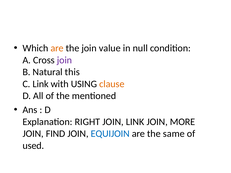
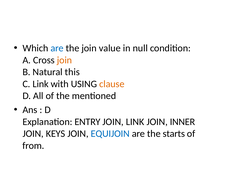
are colour: orange -> blue (57, 48)
join colour: purple -> orange (64, 60)
RIGHT: RIGHT -> ENTRY (88, 122)
MORE: MORE -> INNER (183, 122)
FIND: FIND -> KEYS (56, 134)
same: same -> starts (174, 134)
used: used -> from (33, 146)
